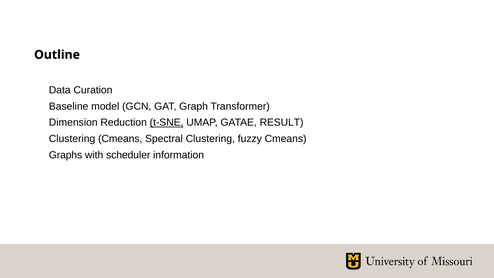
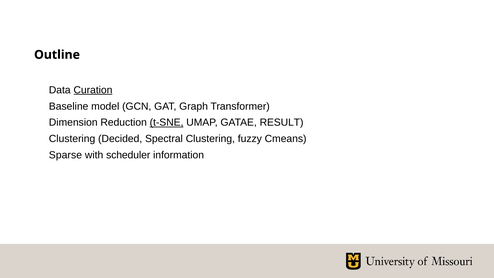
Curation underline: none -> present (93, 90)
Clustering Cmeans: Cmeans -> Decided (120, 139)
Graphs: Graphs -> Sparse (65, 155)
